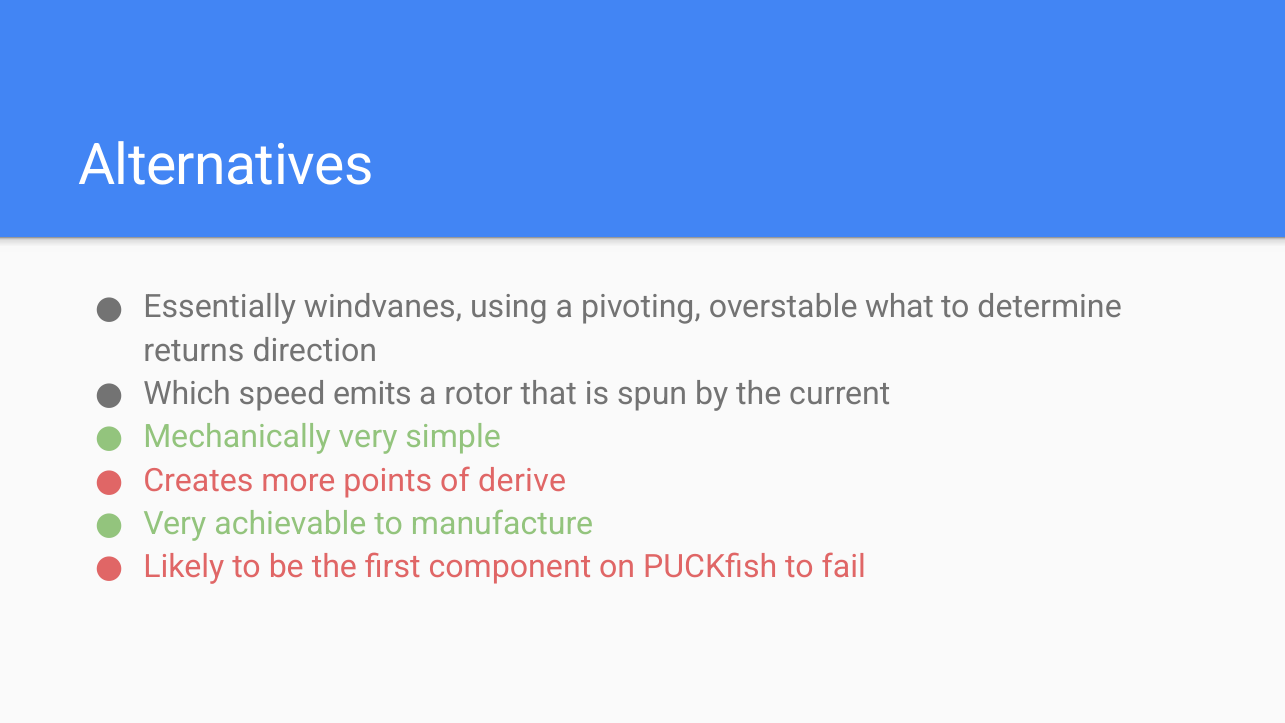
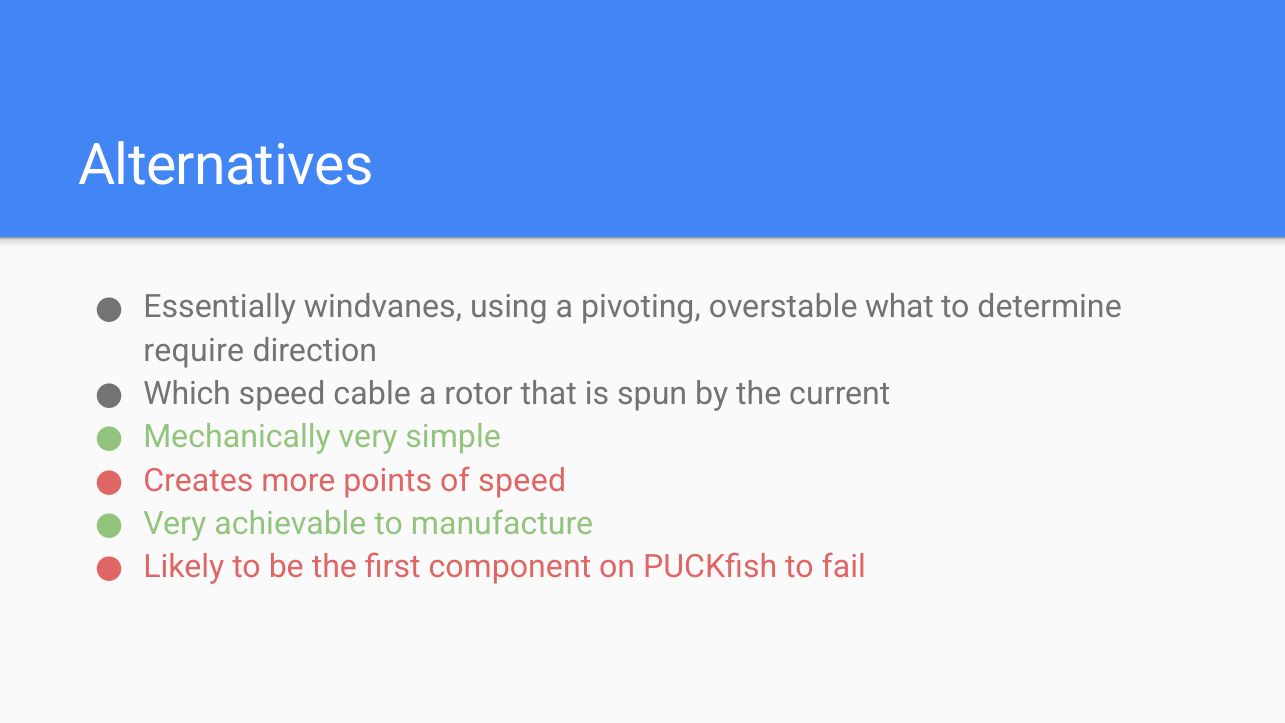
returns: returns -> require (194, 351)
emits: emits -> cable (372, 394)
of derive: derive -> speed (522, 481)
